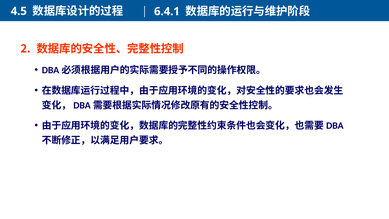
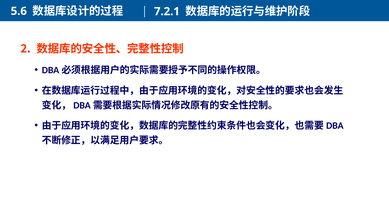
4.5: 4.5 -> 5.6 (19, 11)
6.4.1: 6.4.1 -> 7.2.1 (167, 11)
